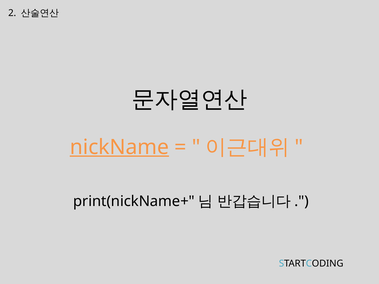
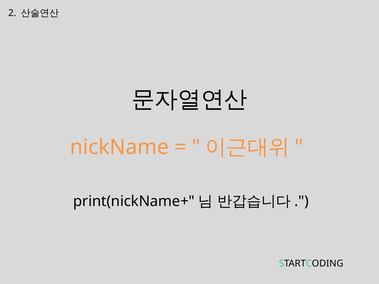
nickName underline: present -> none (119, 147)
